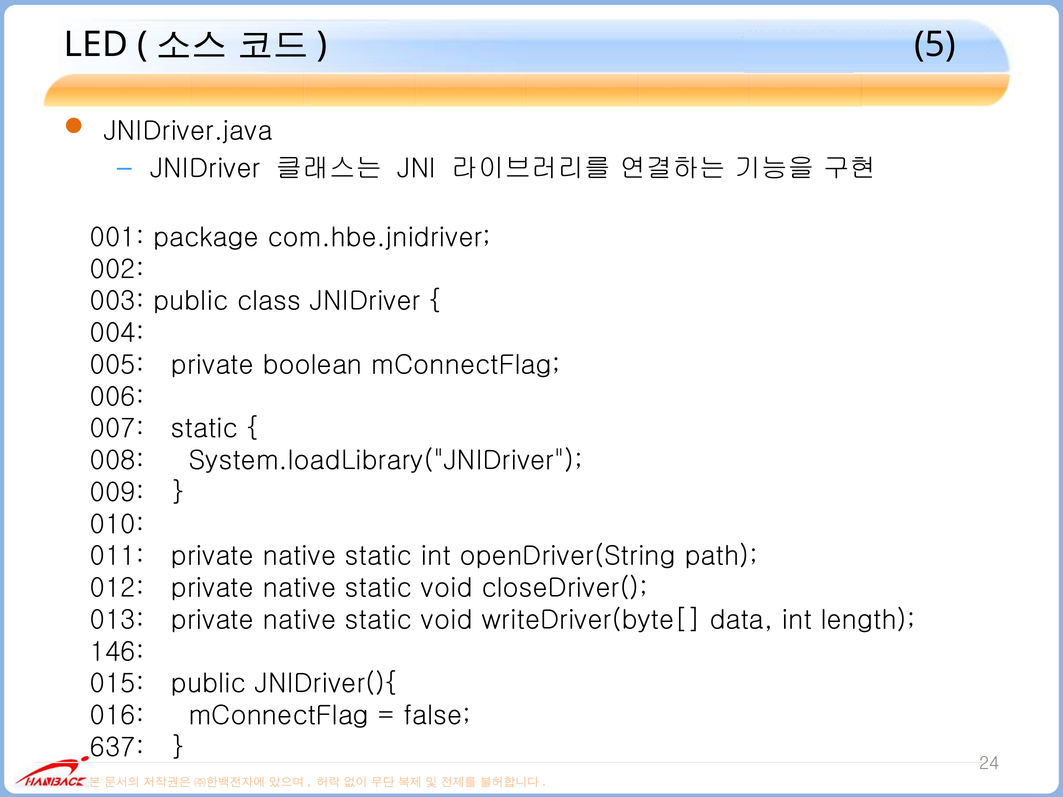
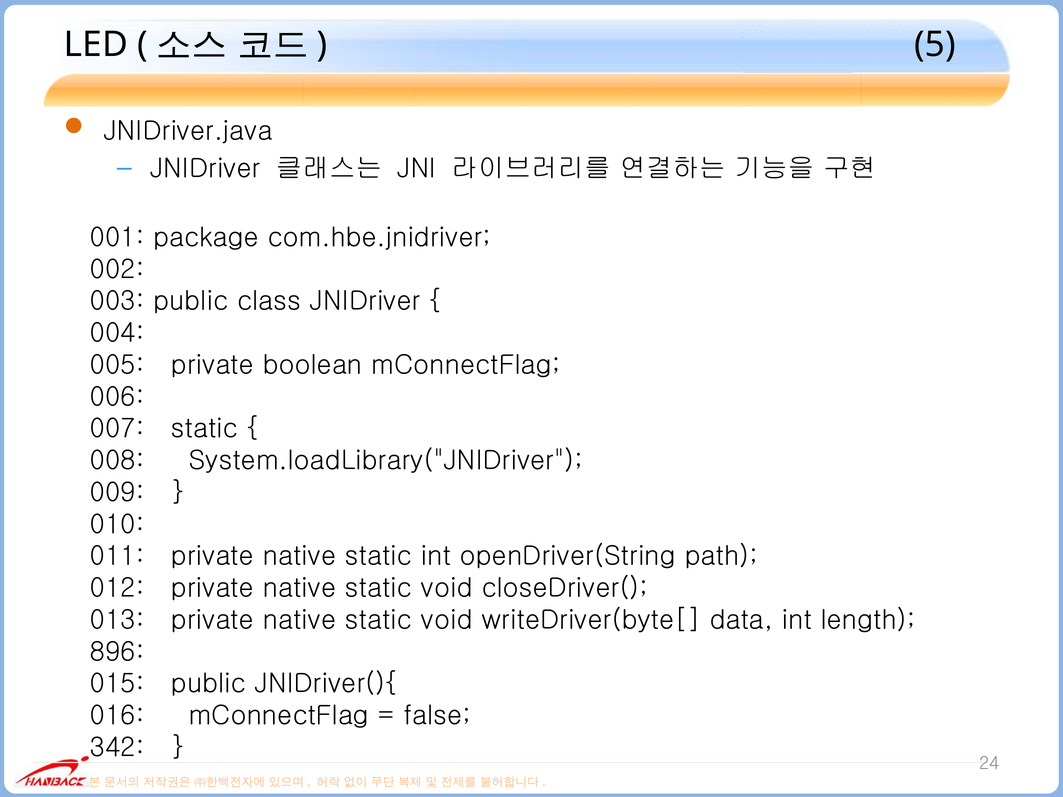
146: 146 -> 896 (117, 652)
637: 637 -> 342 (117, 748)
